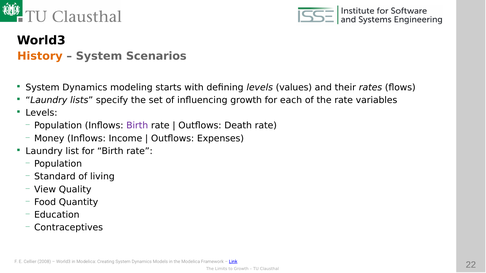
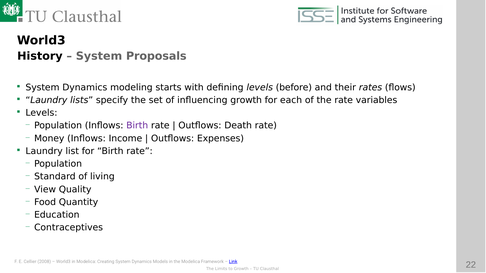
History colour: orange -> black (40, 56)
Scenarios: Scenarios -> Proposals (156, 56)
values: values -> before (294, 88)
